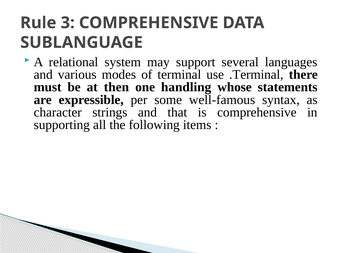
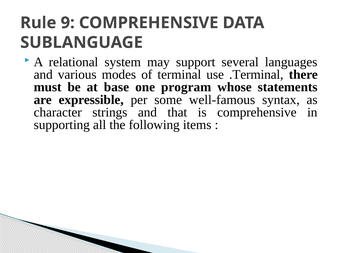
3: 3 -> 9 (68, 23)
then: then -> base (116, 87)
handling: handling -> program (186, 87)
